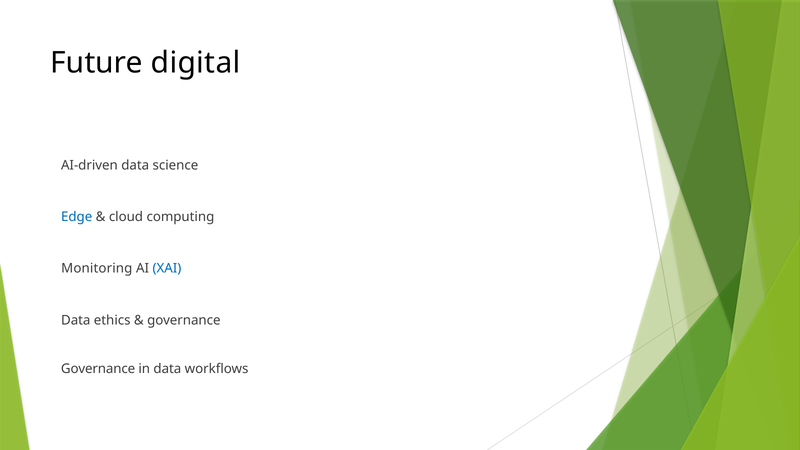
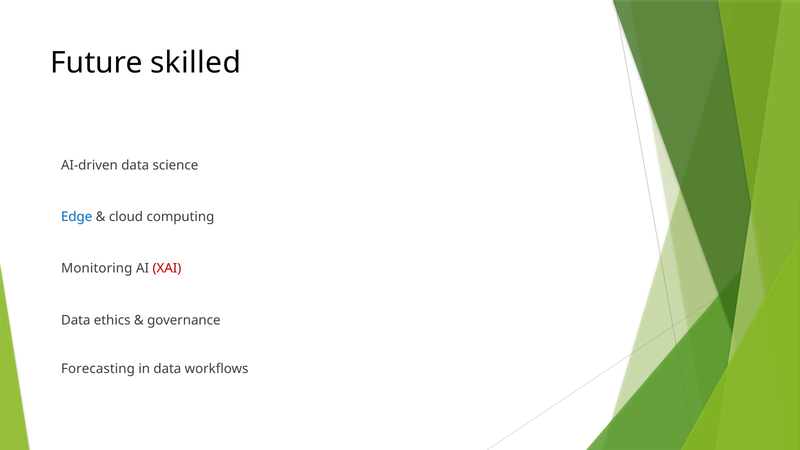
digital: digital -> skilled (196, 63)
XAI colour: blue -> red (167, 268)
Governance: Governance -> Forecasting (98, 369)
